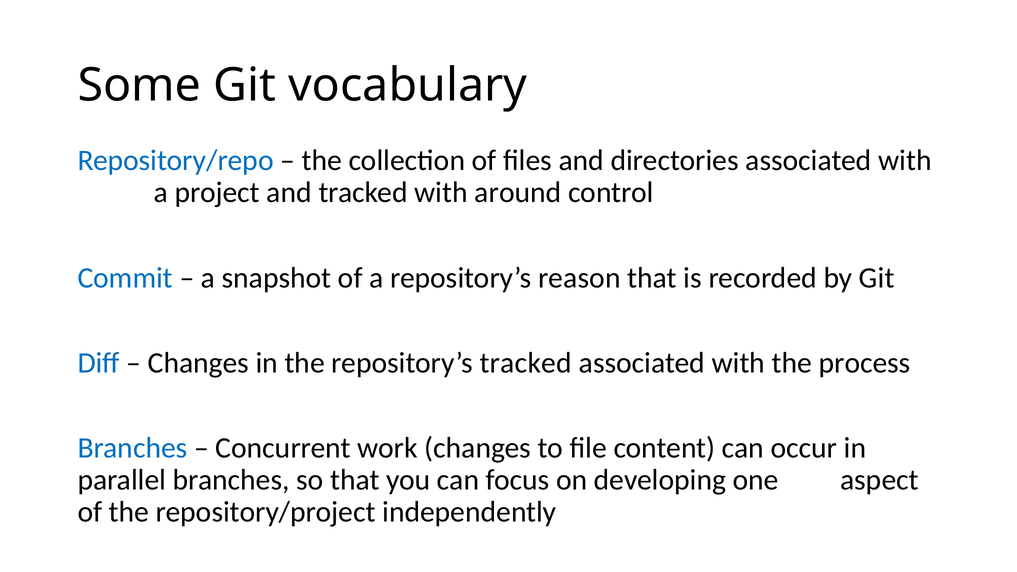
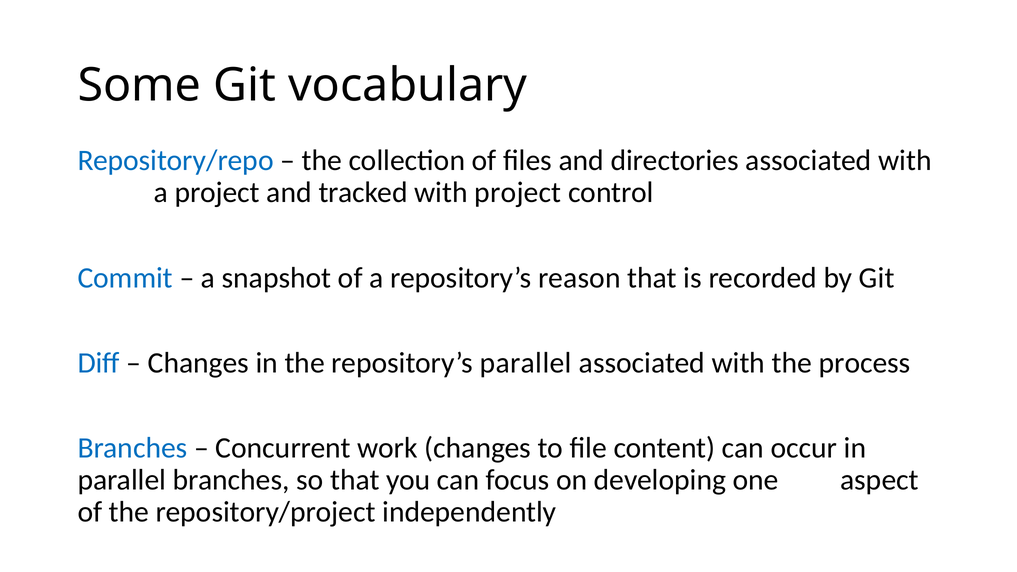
with around: around -> project (518, 193)
repository’s tracked: tracked -> parallel (526, 363)
